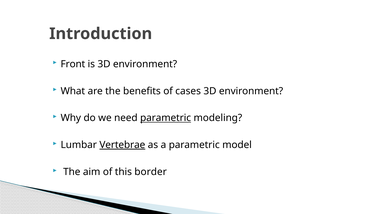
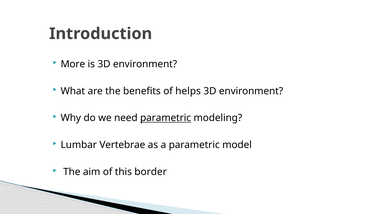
Front: Front -> More (73, 64)
cases: cases -> helps (188, 91)
Vertebrae underline: present -> none (122, 145)
